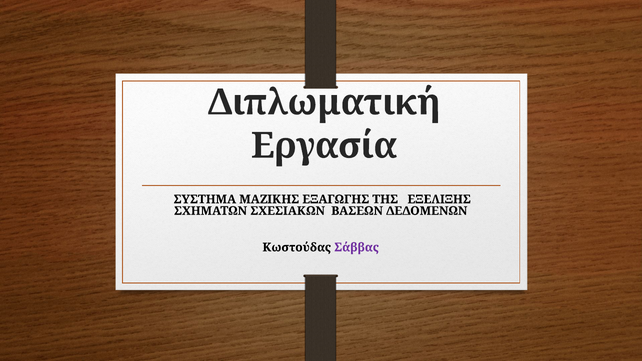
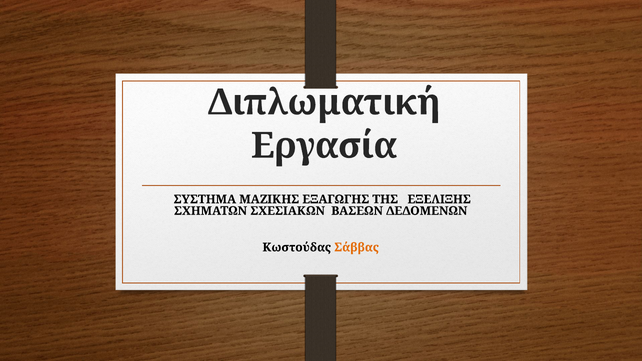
Σάββας colour: purple -> orange (357, 247)
